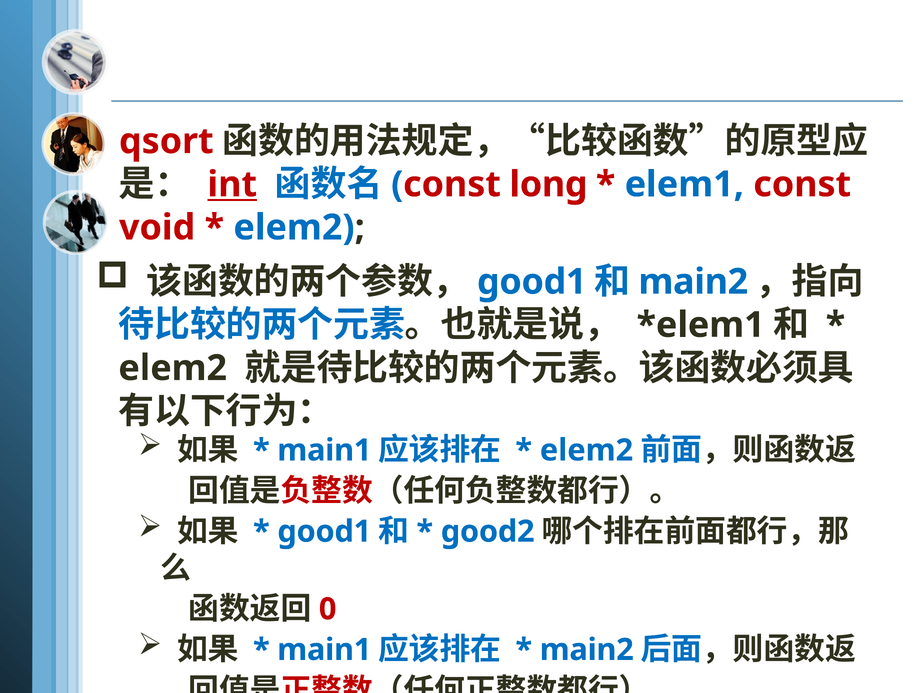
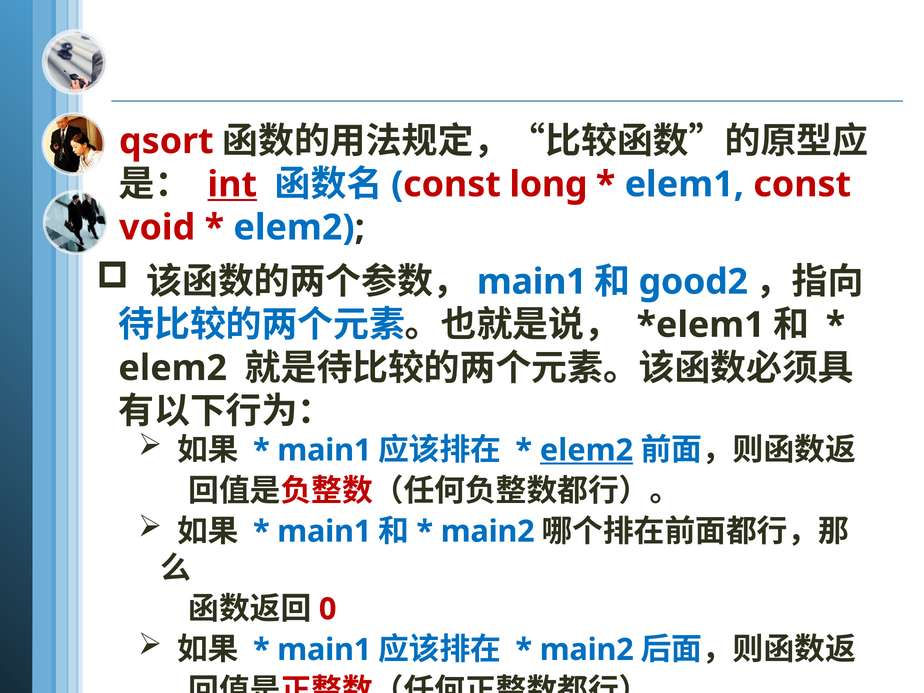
good1: good1 -> main1 (532, 282)
main2: main2 -> good2 (693, 282)
elem2 underline: none -> present (587, 450)
good1: good1 -> main1 (324, 532)
good2: good2 -> main2 (488, 532)
